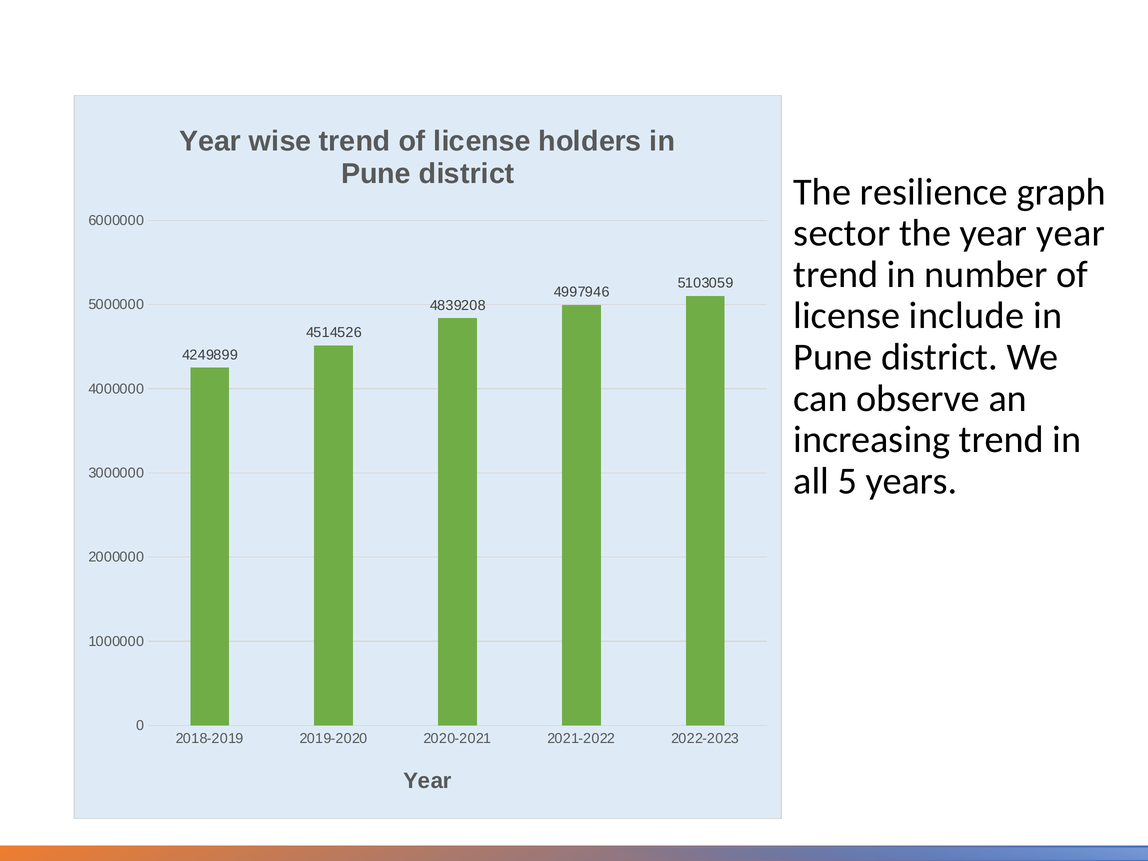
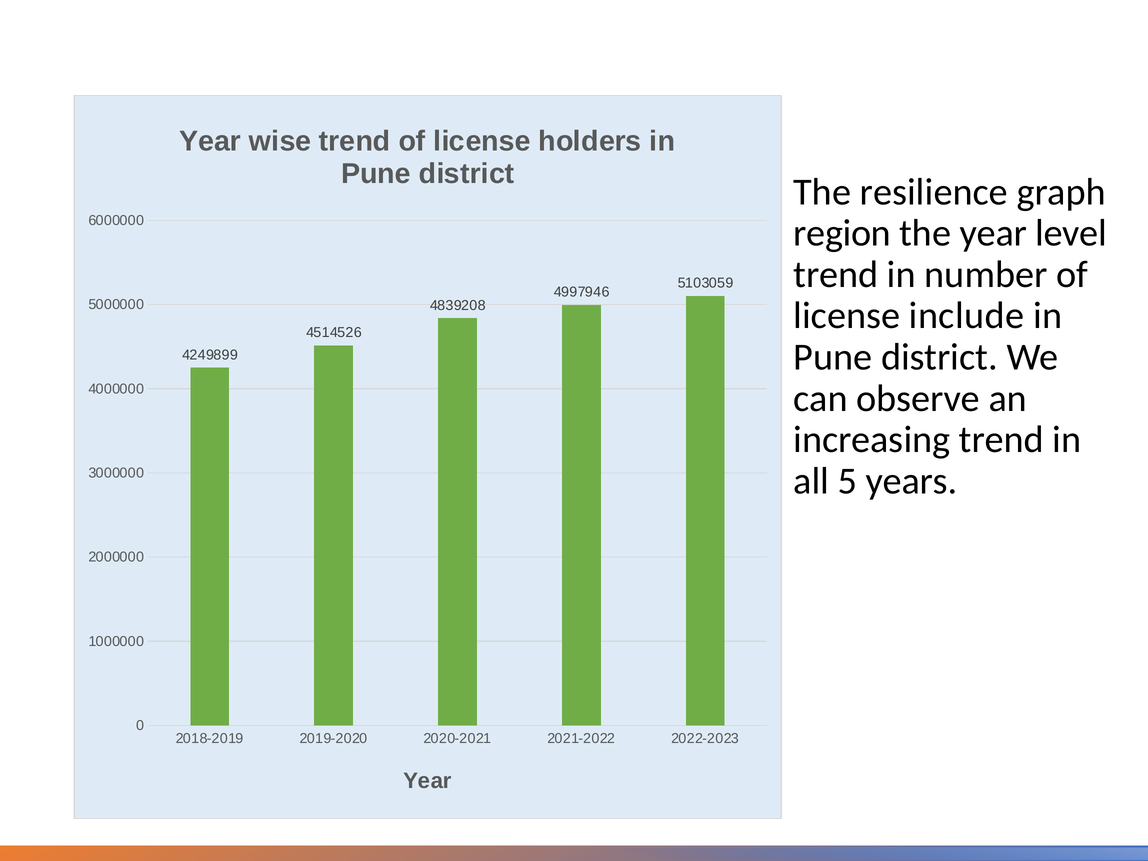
sector: sector -> region (842, 233)
year year: year -> level (1071, 233)
